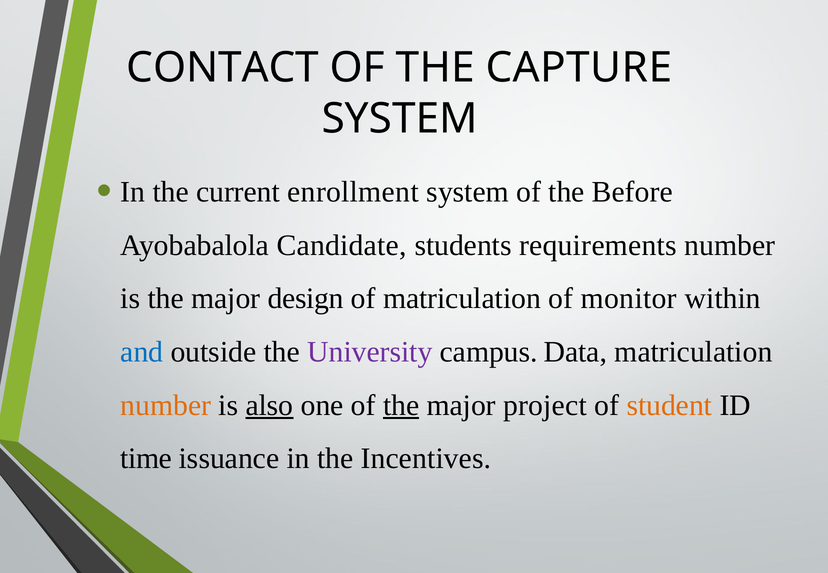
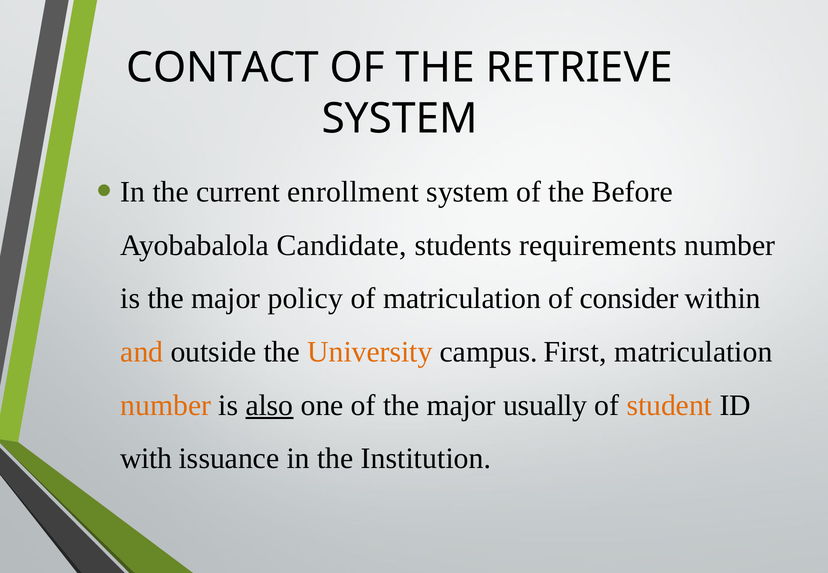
CAPTURE: CAPTURE -> RETRIEVE (579, 68)
design: design -> policy (305, 299)
monitor: monitor -> consider (629, 299)
and colour: blue -> orange (142, 352)
University colour: purple -> orange (370, 352)
Data: Data -> First (575, 352)
the underline: present -> none (401, 405)
project: project -> usually (545, 405)
time: time -> with (146, 459)
Incentives: Incentives -> Institution (426, 459)
